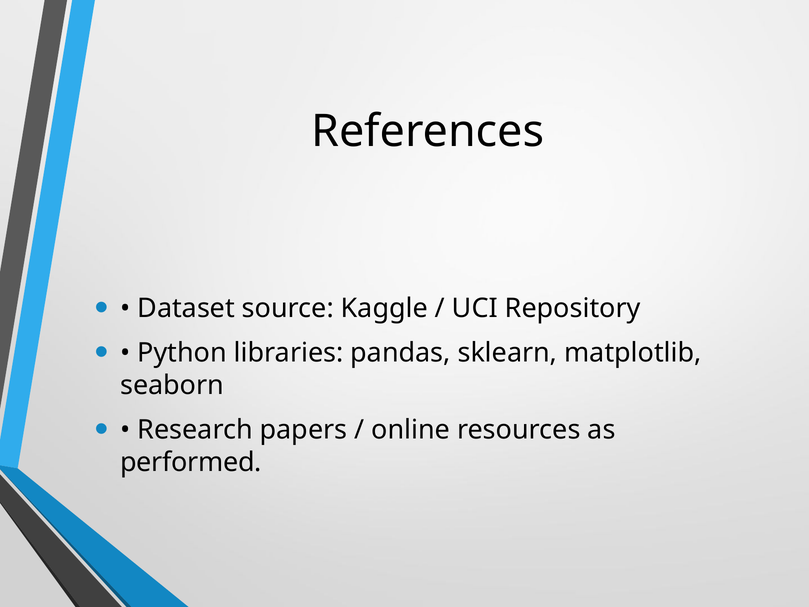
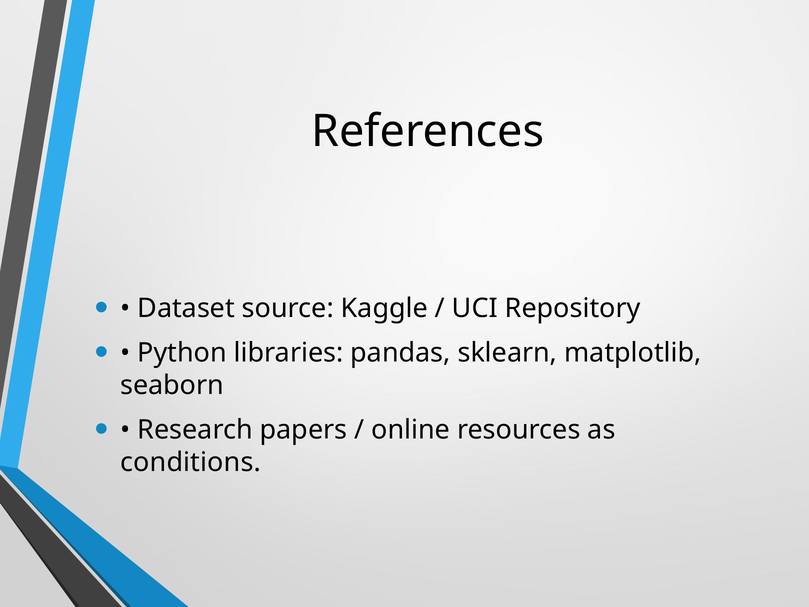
performed: performed -> conditions (191, 462)
